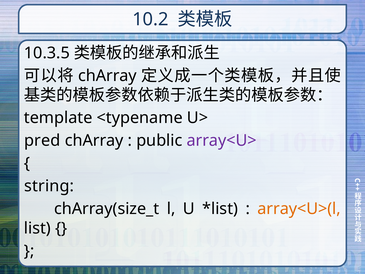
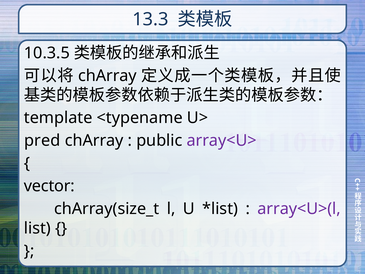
10.2: 10.2 -> 13.3 (150, 19)
string: string -> vector (49, 186)
array<U>(l colour: orange -> purple (299, 209)
